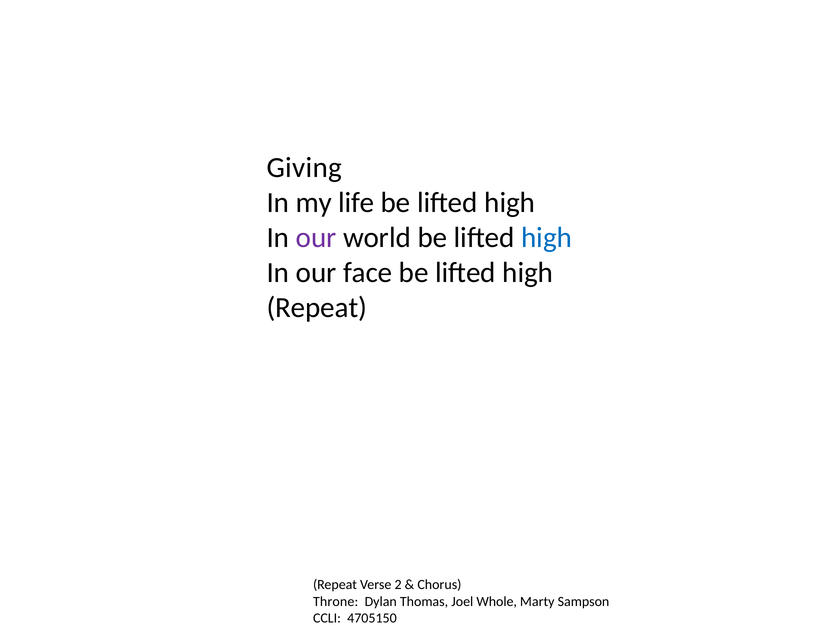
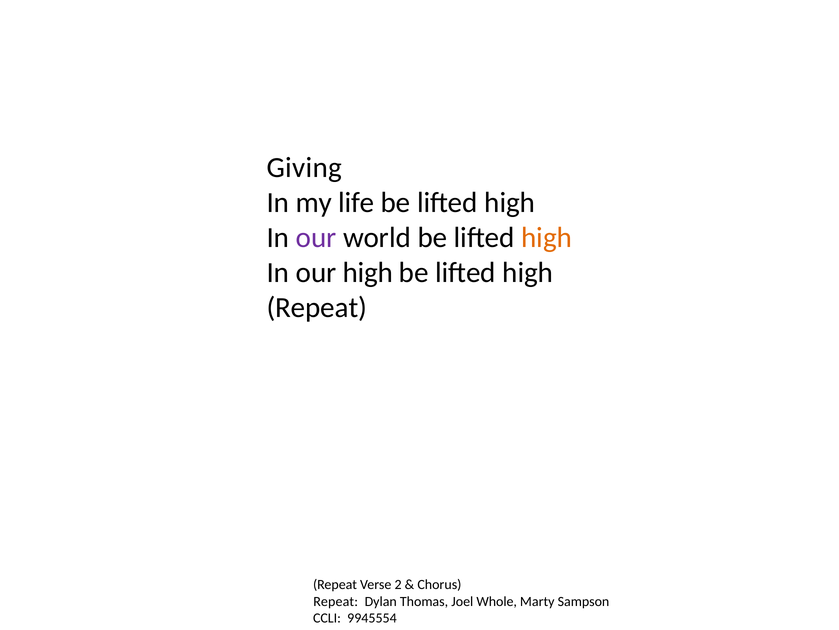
high colour: blue -> orange (547, 238)
our face: face -> high (368, 272)
Throne: Throne -> Repeat (336, 601)
4705150: 4705150 -> 9945554 (372, 618)
